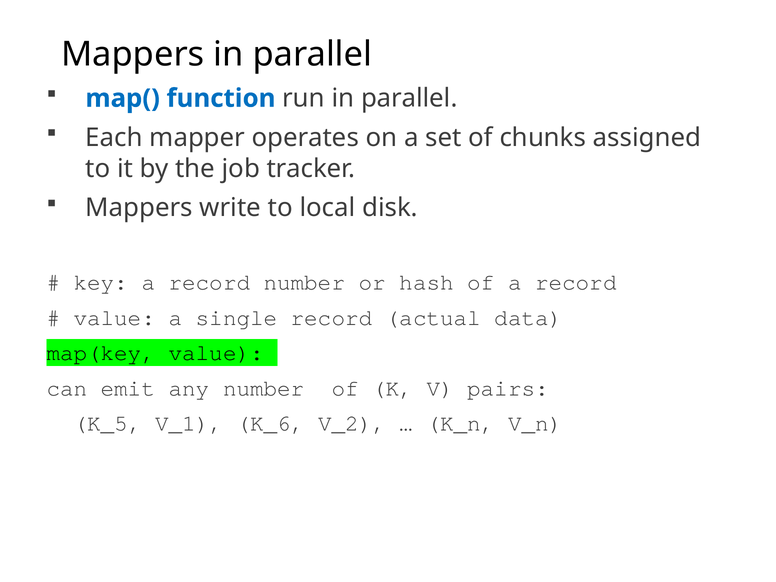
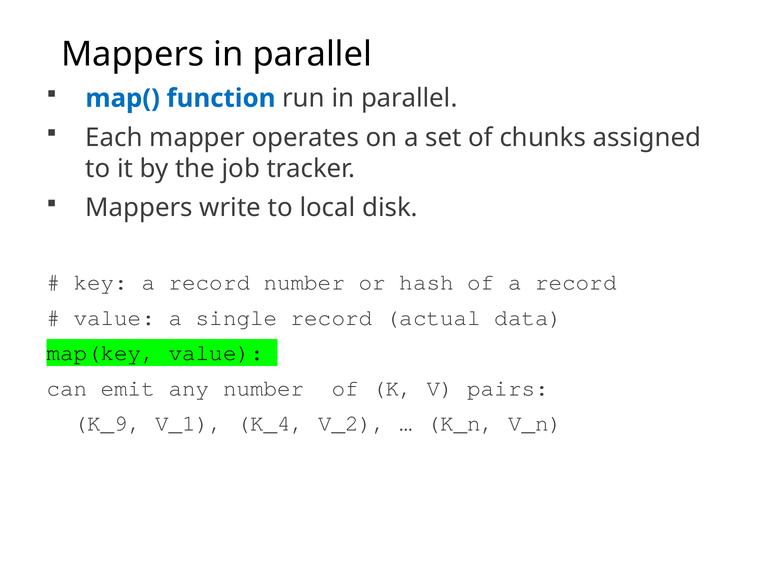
K_5: K_5 -> K_9 (108, 423)
K_6: K_6 -> K_4 (271, 423)
